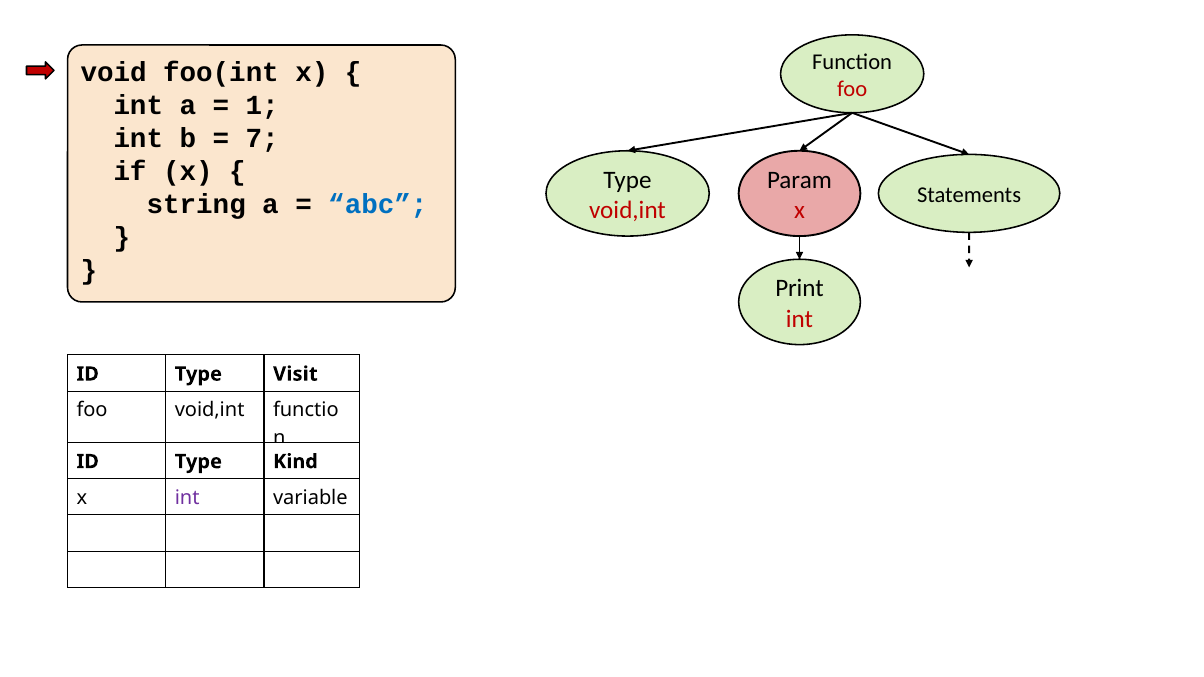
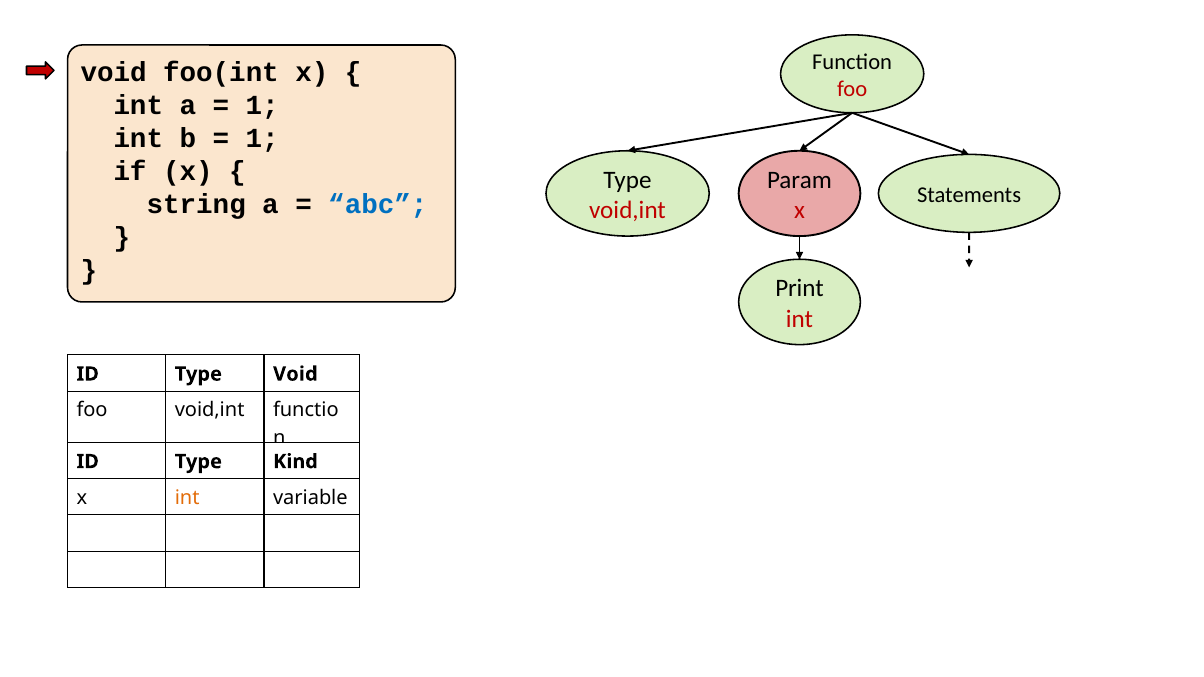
7: 7 -> 1 (262, 138)
Type Visit: Visit -> Void (295, 374)
int colour: purple -> orange (187, 498)
